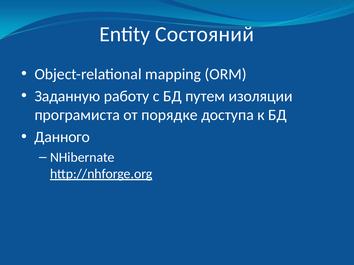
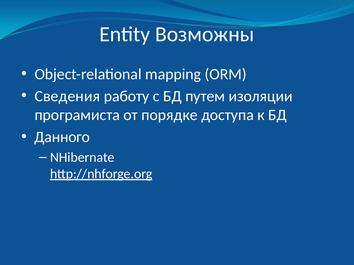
Состояний: Состояний -> Возможны (205, 34)
Заданную: Заданную -> Сведения (67, 96)
